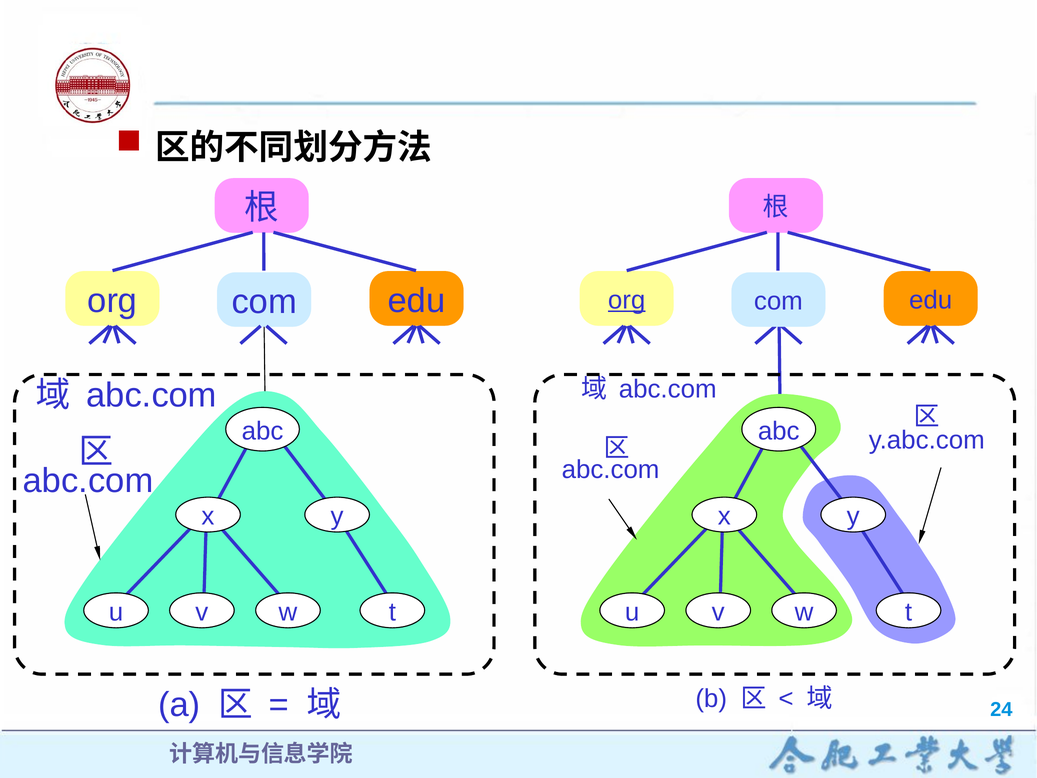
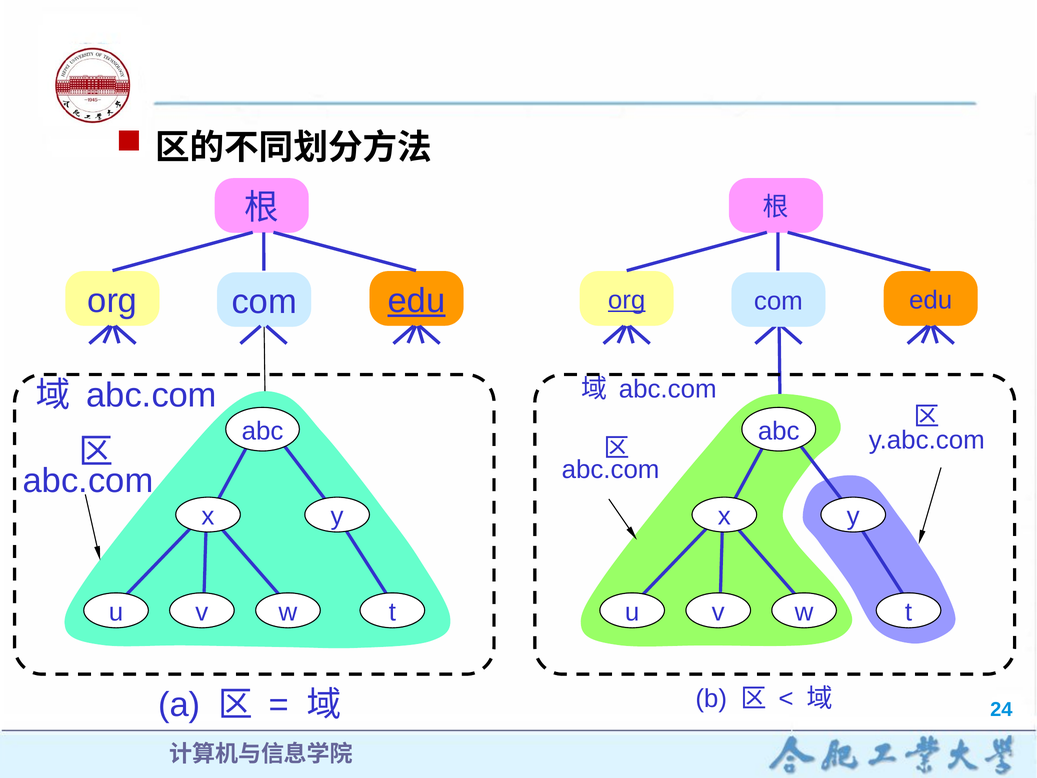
edu underline: none -> present (417, 301)
